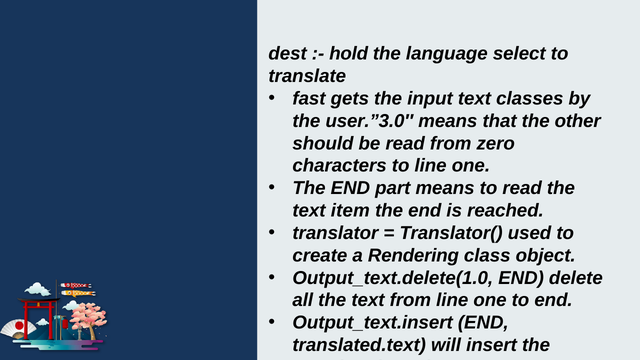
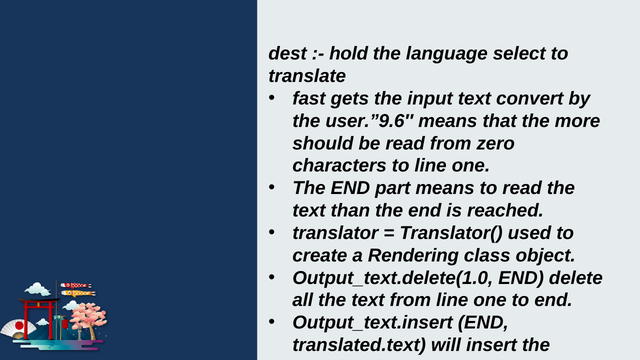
classes: classes -> convert (530, 99)
user.”3.0″: user.”3.0″ -> user.”9.6″ (369, 121)
other: other -> more (578, 121)
item: item -> than (350, 211)
